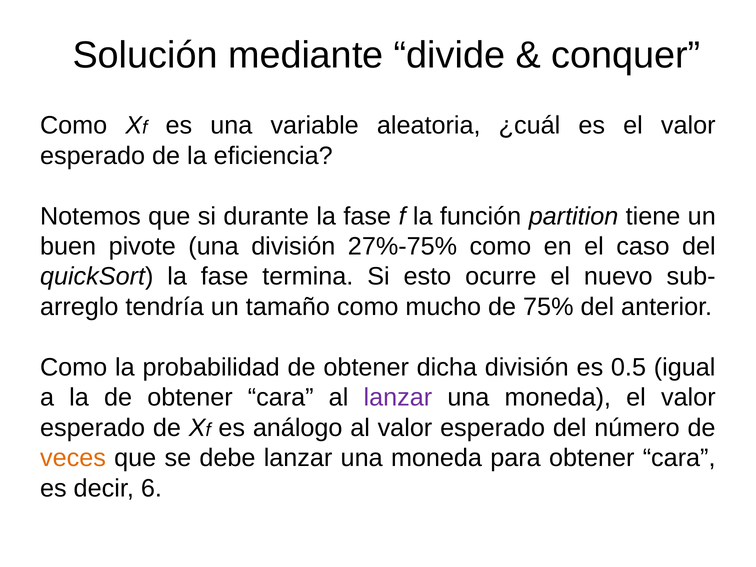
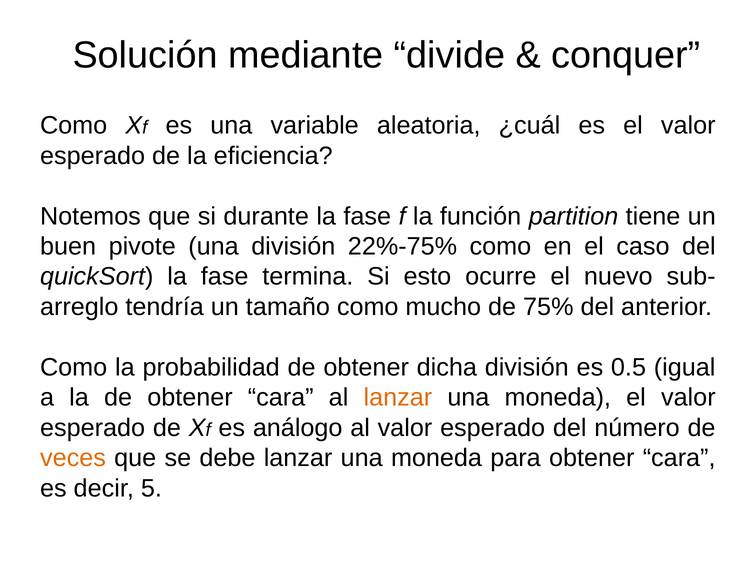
27%-75%: 27%-75% -> 22%-75% (402, 246)
lanzar colour: purple -> orange (398, 398)
6: 6 -> 5 (151, 488)
